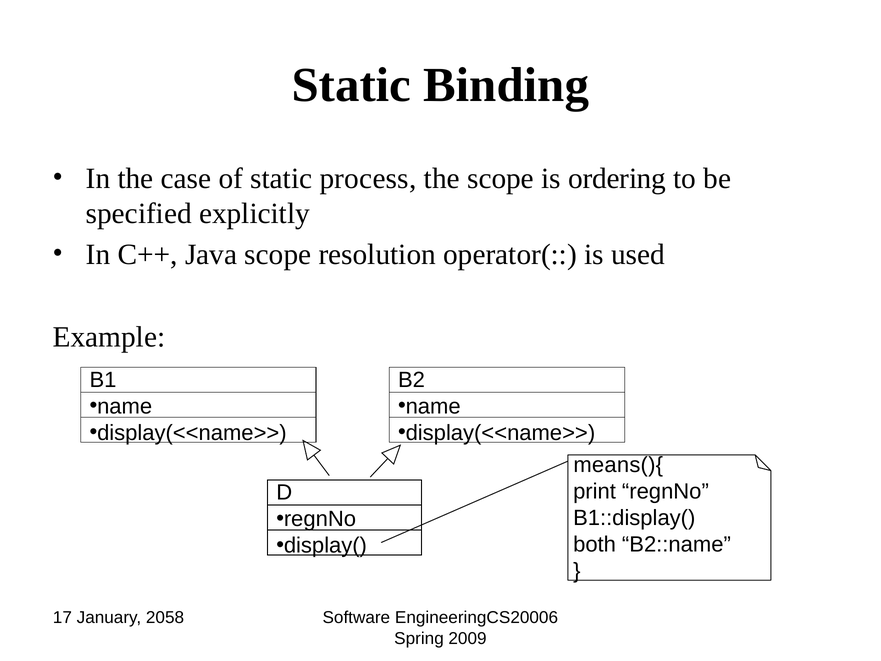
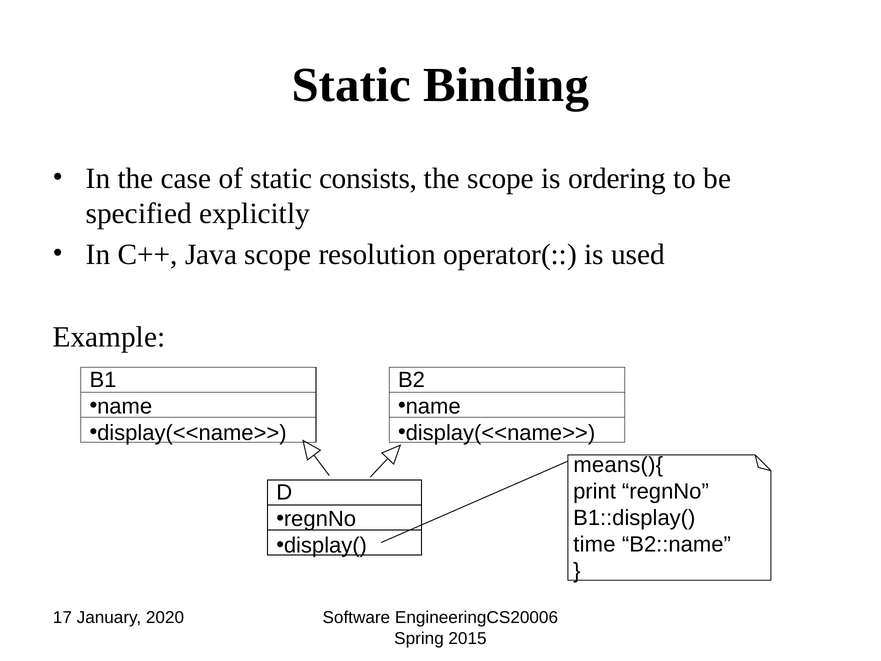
process: process -> consists (368, 178)
both: both -> time (594, 544)
2058: 2058 -> 2020 (165, 618)
2009: 2009 -> 2015 (468, 638)
